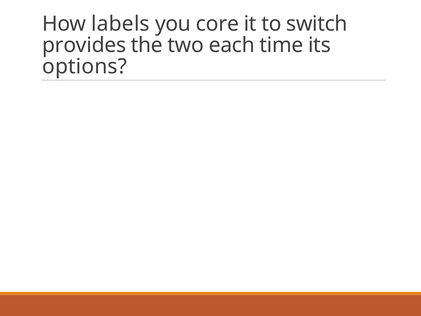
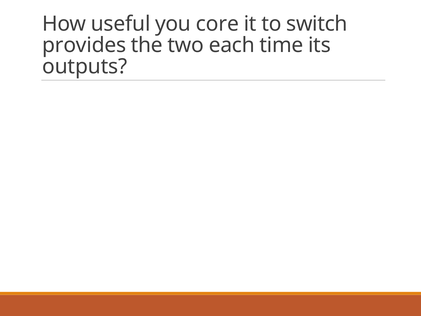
labels: labels -> useful (121, 24)
options: options -> outputs (85, 67)
